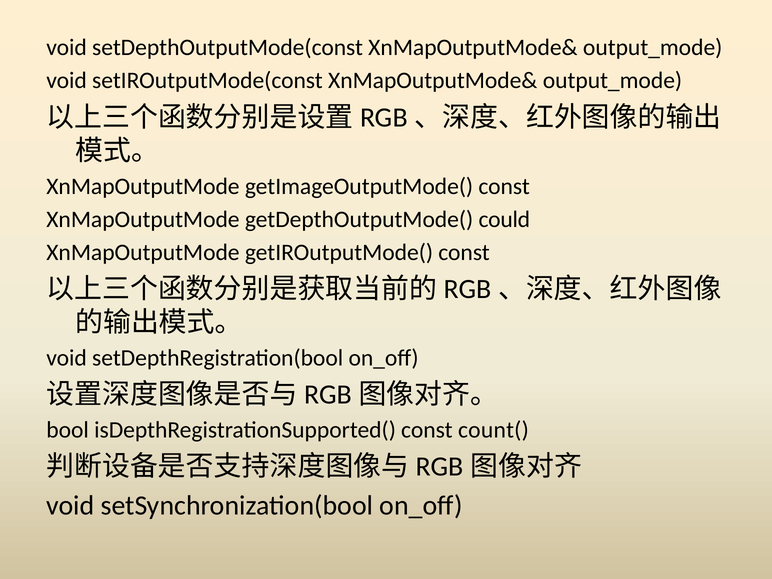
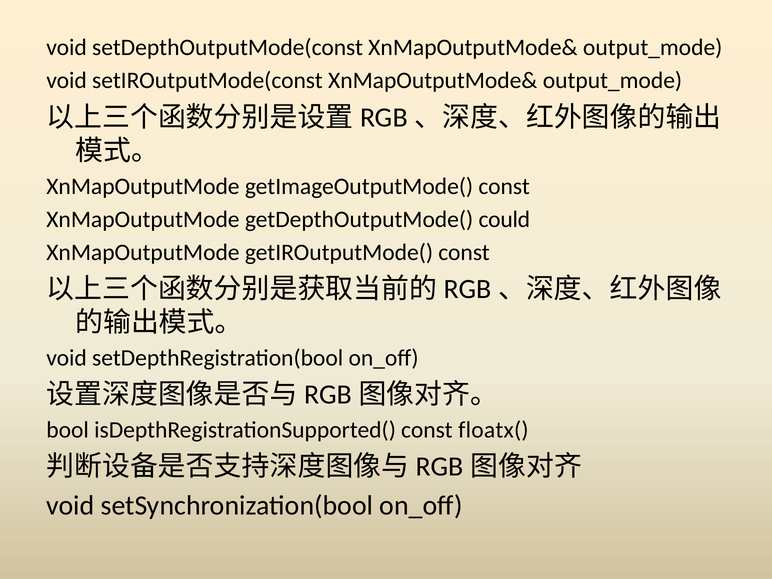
count(: count( -> floatx( (493, 430)
